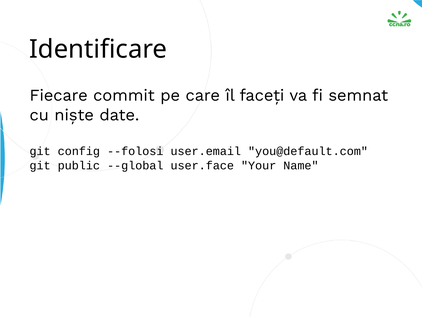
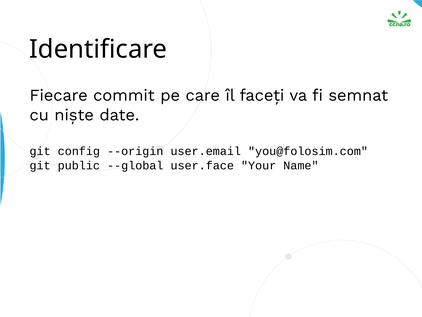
--folosi: --folosi -> --origin (135, 151)
you@default.com: you@default.com -> you@folosim.com (308, 151)
